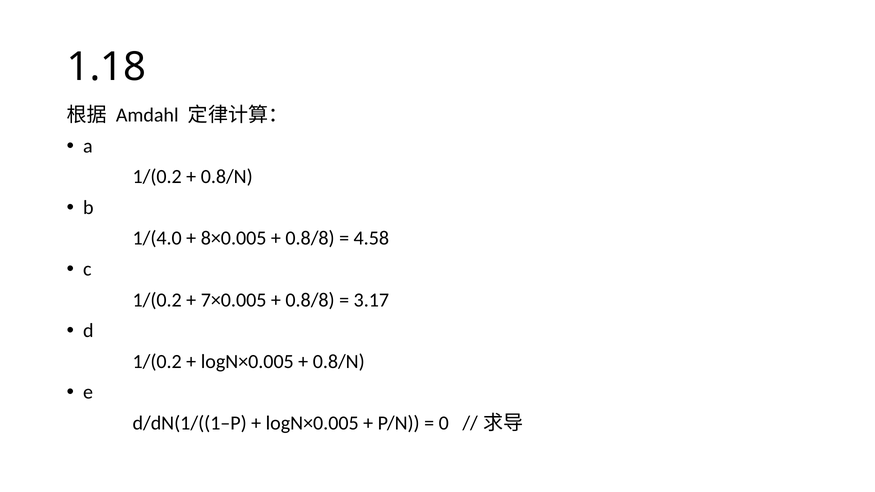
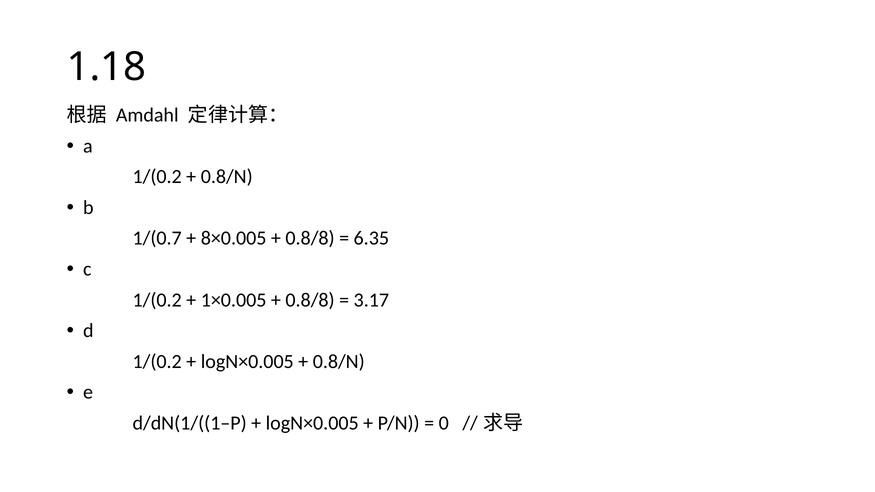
1/(4.0: 1/(4.0 -> 1/(0.7 (157, 238)
4.58: 4.58 -> 6.35 (371, 238)
7×0.005: 7×0.005 -> 1×0.005 (234, 300)
